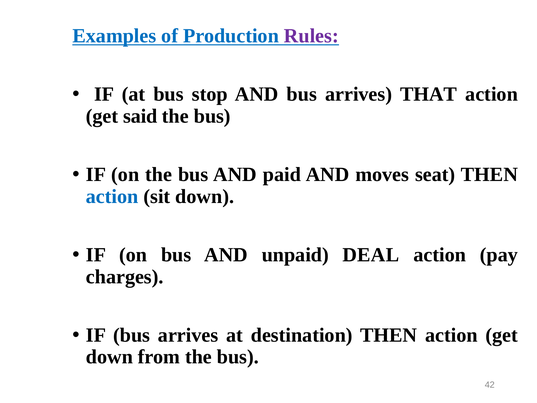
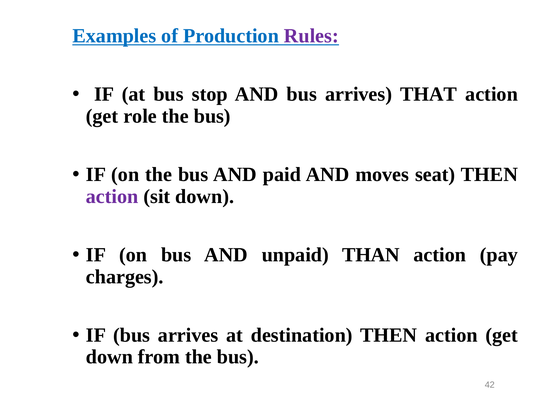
said: said -> role (140, 116)
action colour: blue -> purple (112, 196)
DEAL: DEAL -> THAN (371, 255)
